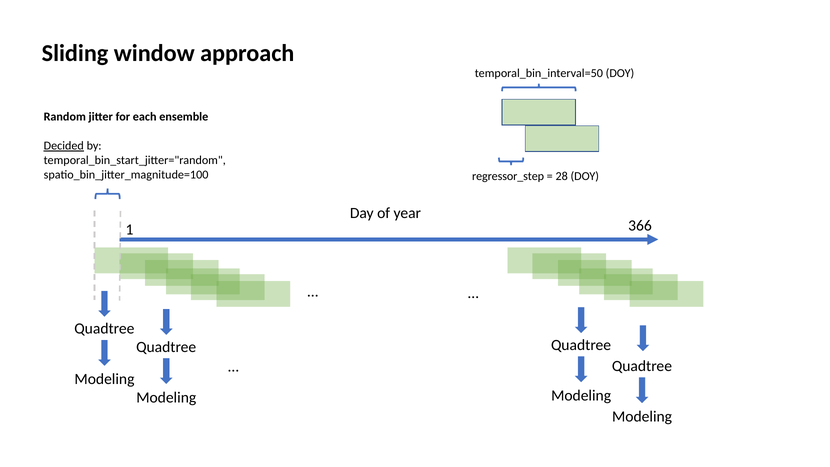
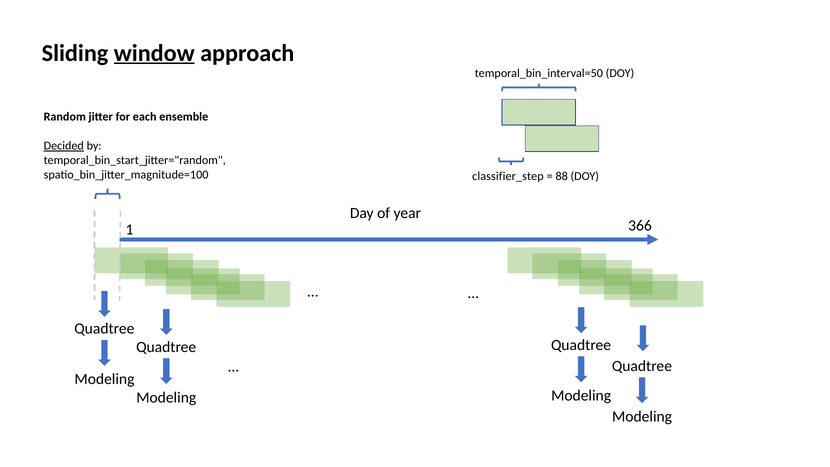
window underline: none -> present (154, 53)
regressor_step: regressor_step -> classifier_step (508, 176)
28: 28 -> 88 (562, 176)
